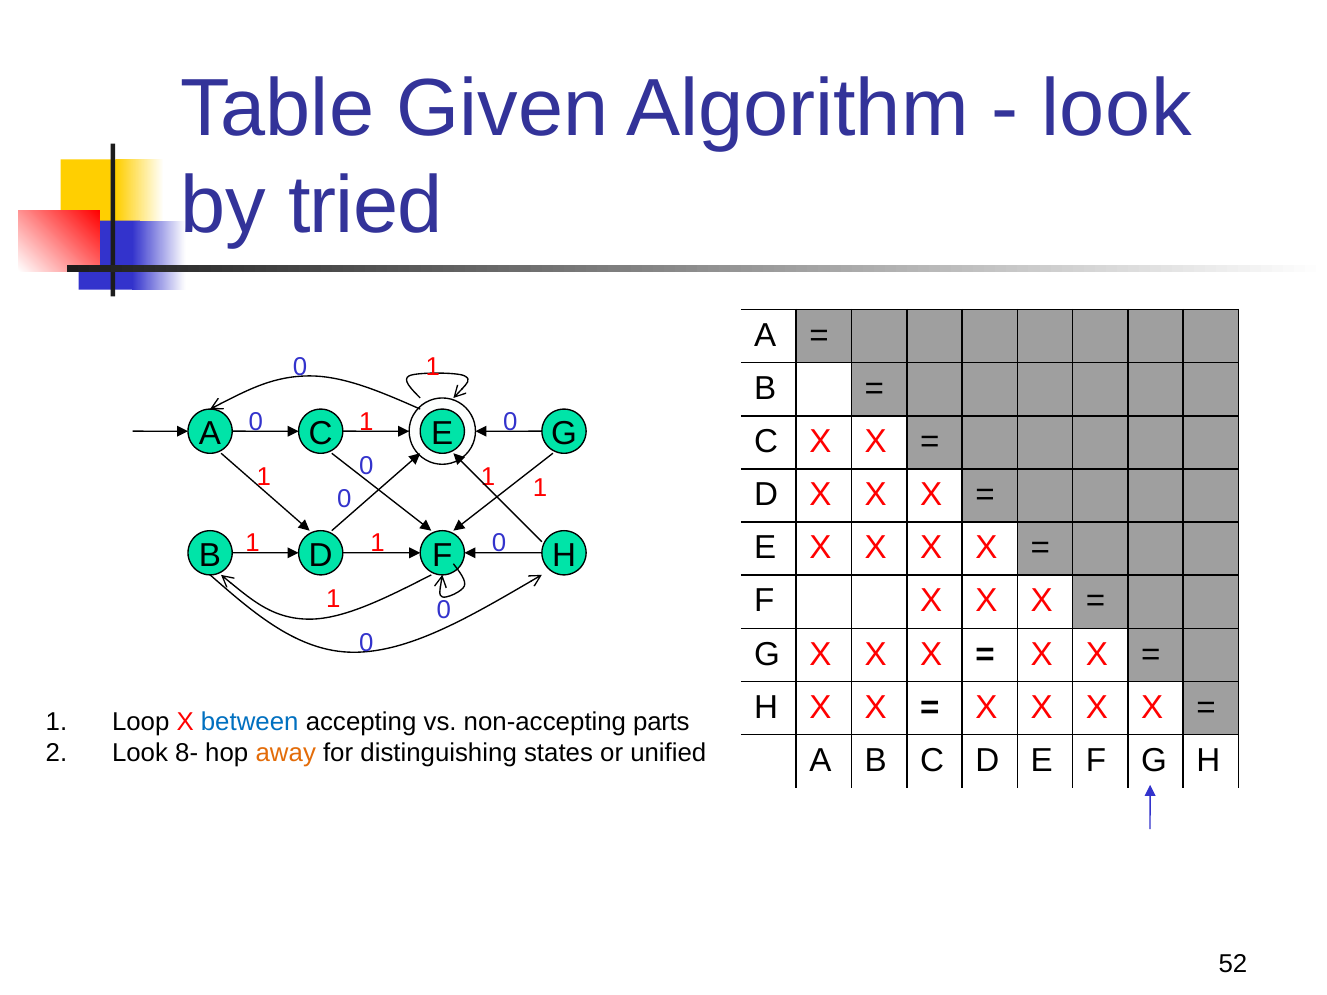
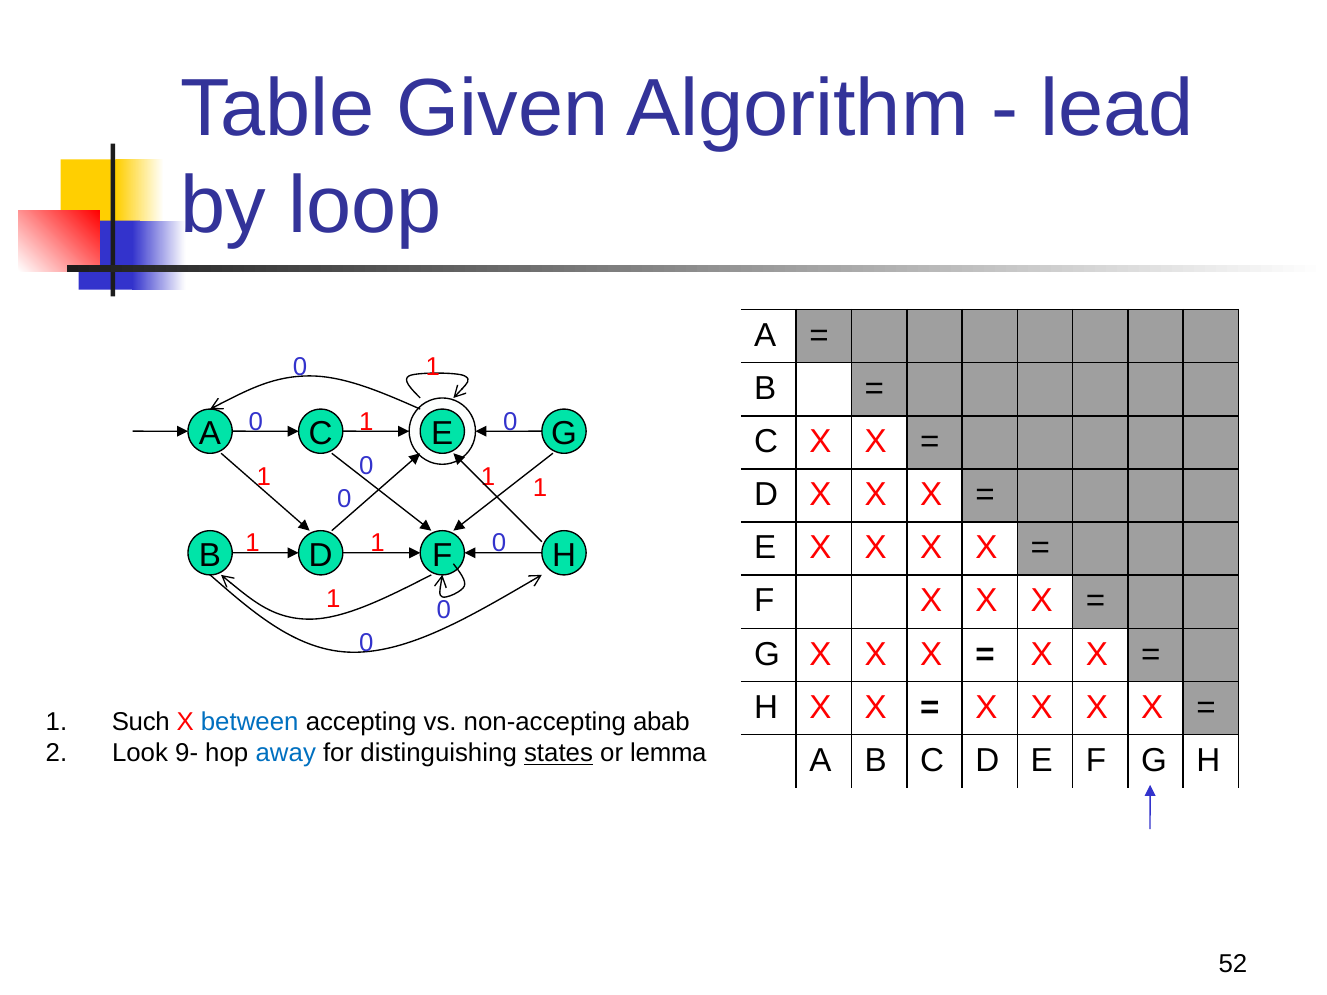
look: look -> lead (1117, 109)
tried: tried -> loop (365, 206)
Loop: Loop -> Such (141, 723)
parts: parts -> abab (661, 723)
8-: 8- -> 9- (187, 754)
away colour: orange -> blue (286, 754)
states underline: none -> present (559, 754)
unified: unified -> lemma (668, 754)
